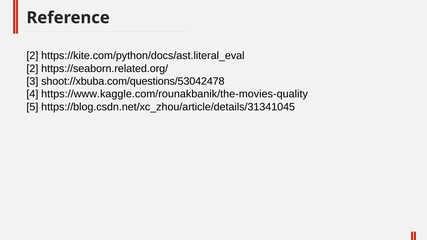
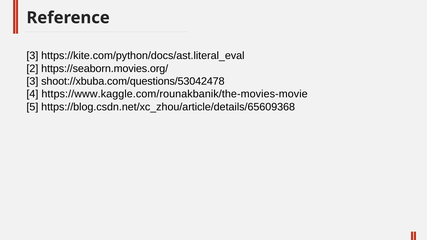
2: 2 -> 3 (32, 56)
https://seaborn.related.org/: https://seaborn.related.org/ -> https://seaborn.movies.org/ (105, 69)
https://www.kaggle.com/rounakbanik/the-movies-quality: https://www.kaggle.com/rounakbanik/the-movies-quality -> https://www.kaggle.com/rounakbanik/the-movies-movie (175, 94)
https://blog.csdn.net/xc_zhou/article/details/31341045: https://blog.csdn.net/xc_zhou/article/details/31341045 -> https://blog.csdn.net/xc_zhou/article/details/65609368 (168, 107)
